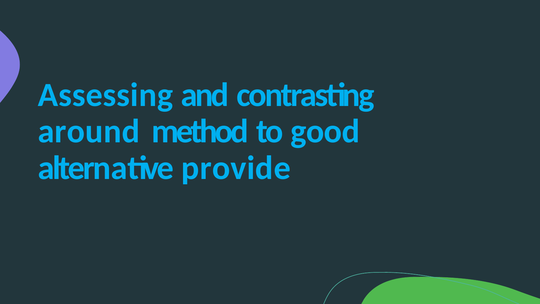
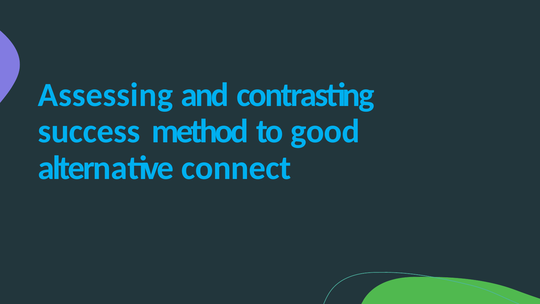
around: around -> success (89, 131)
provide: provide -> connect (236, 168)
